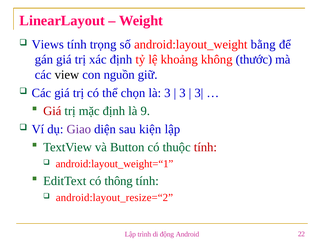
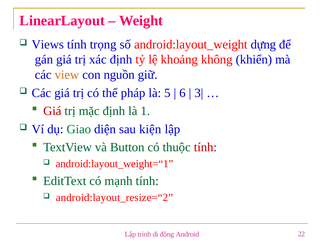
bằng: bằng -> dựng (263, 44)
thước: thước -> khiển (254, 60)
view colour: black -> orange (67, 75)
chọn: chọn -> pháp (133, 93)
là 3: 3 -> 5 (167, 93)
3: 3 -> 6 (182, 93)
9: 9 -> 1 (145, 111)
Giao colour: purple -> green (79, 129)
thông: thông -> mạnh (118, 181)
